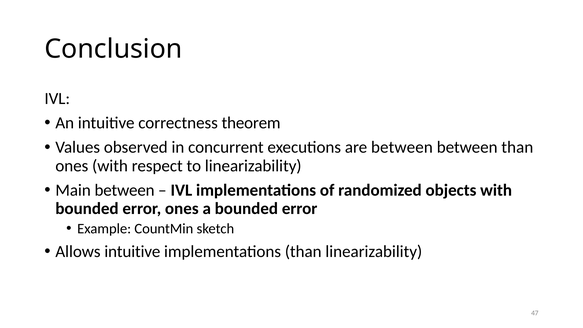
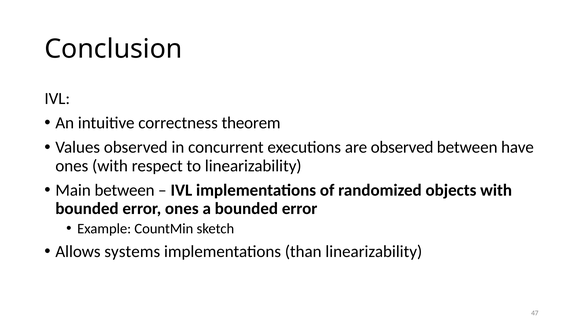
are between: between -> observed (402, 147)
between than: than -> have (517, 147)
Allows intuitive: intuitive -> systems (132, 252)
